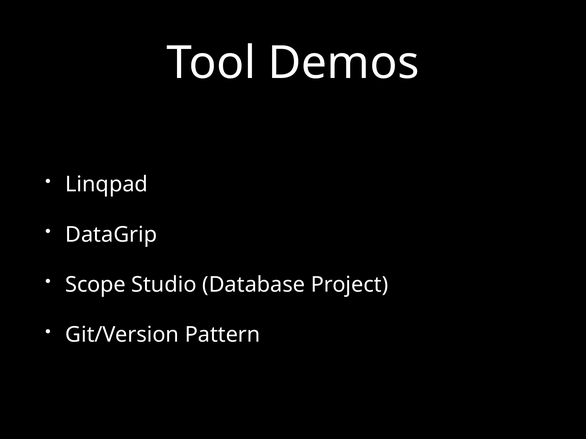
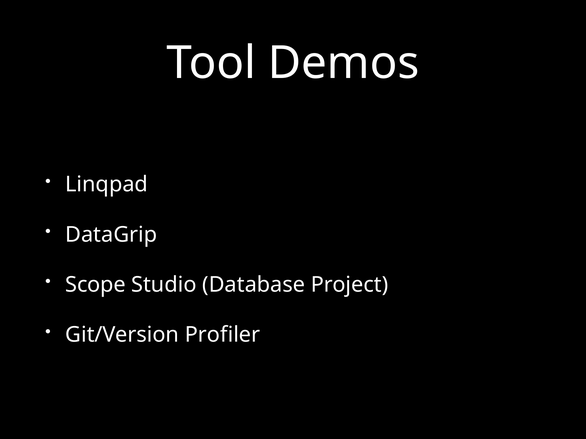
Pattern: Pattern -> Profiler (223, 335)
